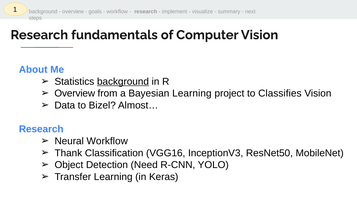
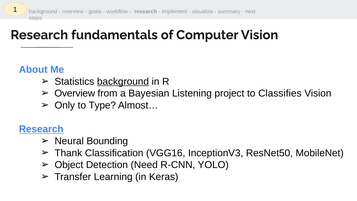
Bayesian Learning: Learning -> Listening (192, 93)
Data: Data -> Only (65, 105)
Bizel: Bizel -> Type (102, 105)
Research underline: none -> present (41, 129)
Neural Workflow: Workflow -> Bounding (107, 141)
